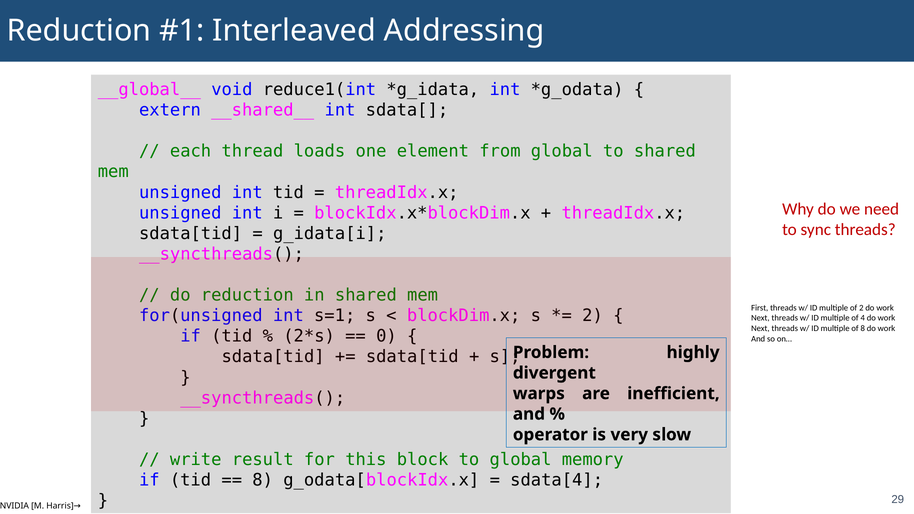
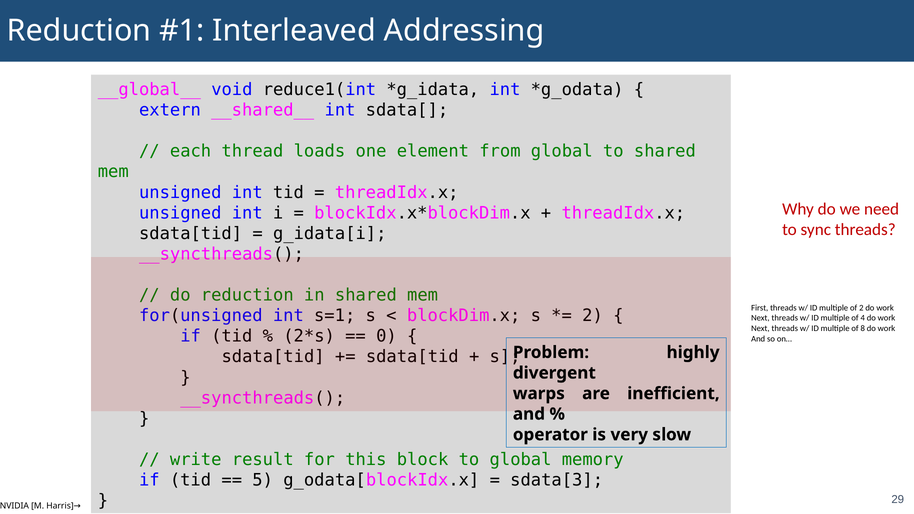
8: 8 -> 5 (263, 480)
sdata[4: sdata[4 -> sdata[3 (557, 480)
